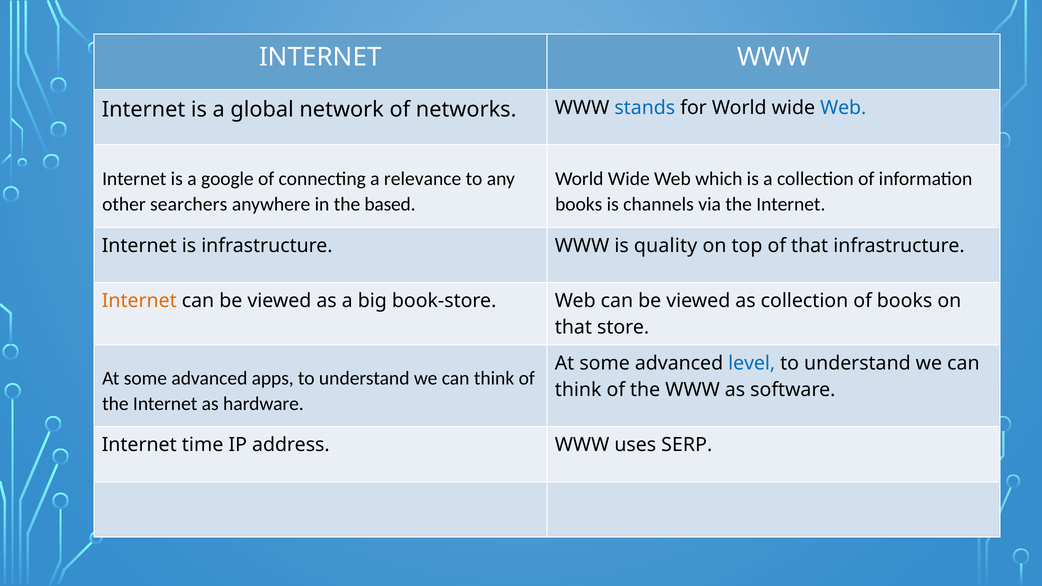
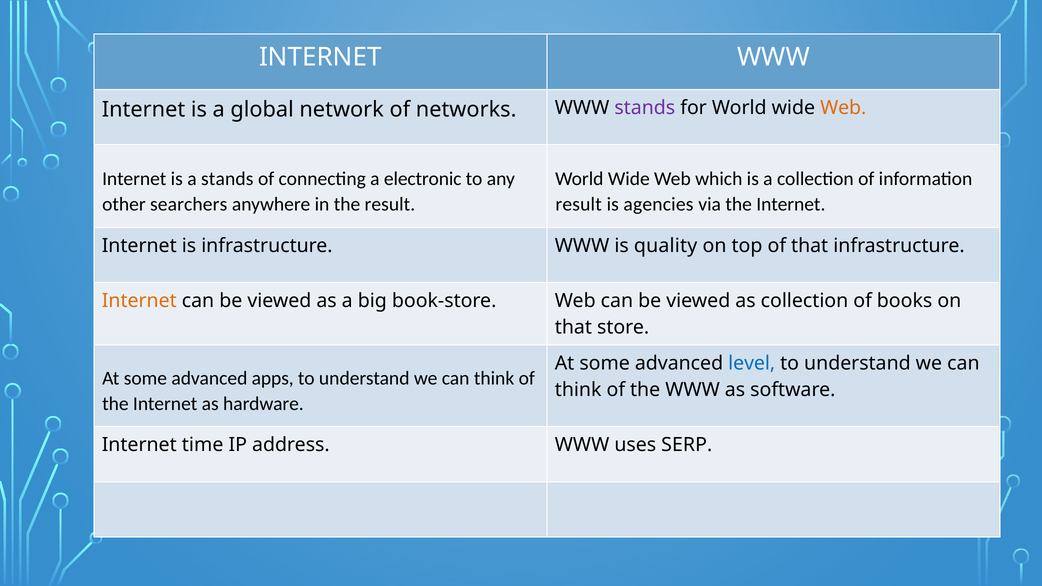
stands colour: blue -> purple (645, 108)
Web colour: blue -> orange (843, 108)
a google: google -> stands (227, 179)
relevance: relevance -> electronic (423, 179)
the based: based -> result (390, 204)
books: books -> result (579, 204)
channels: channels -> agencies (658, 204)
